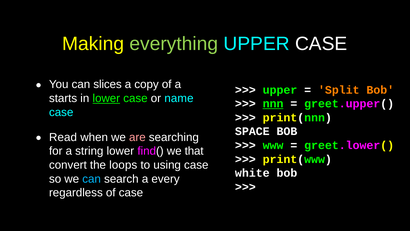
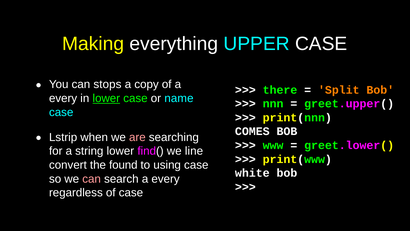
everything colour: light green -> white (174, 44)
slices: slices -> stops (107, 84)
upper: upper -> there (280, 90)
starts: starts -> every (63, 98)
nnn underline: present -> none (273, 104)
SPACE: SPACE -> COMES (252, 131)
Read: Read -> Lstrip (63, 137)
that: that -> line (194, 151)
loops: loops -> found (123, 165)
can colour: light blue -> pink (92, 179)
